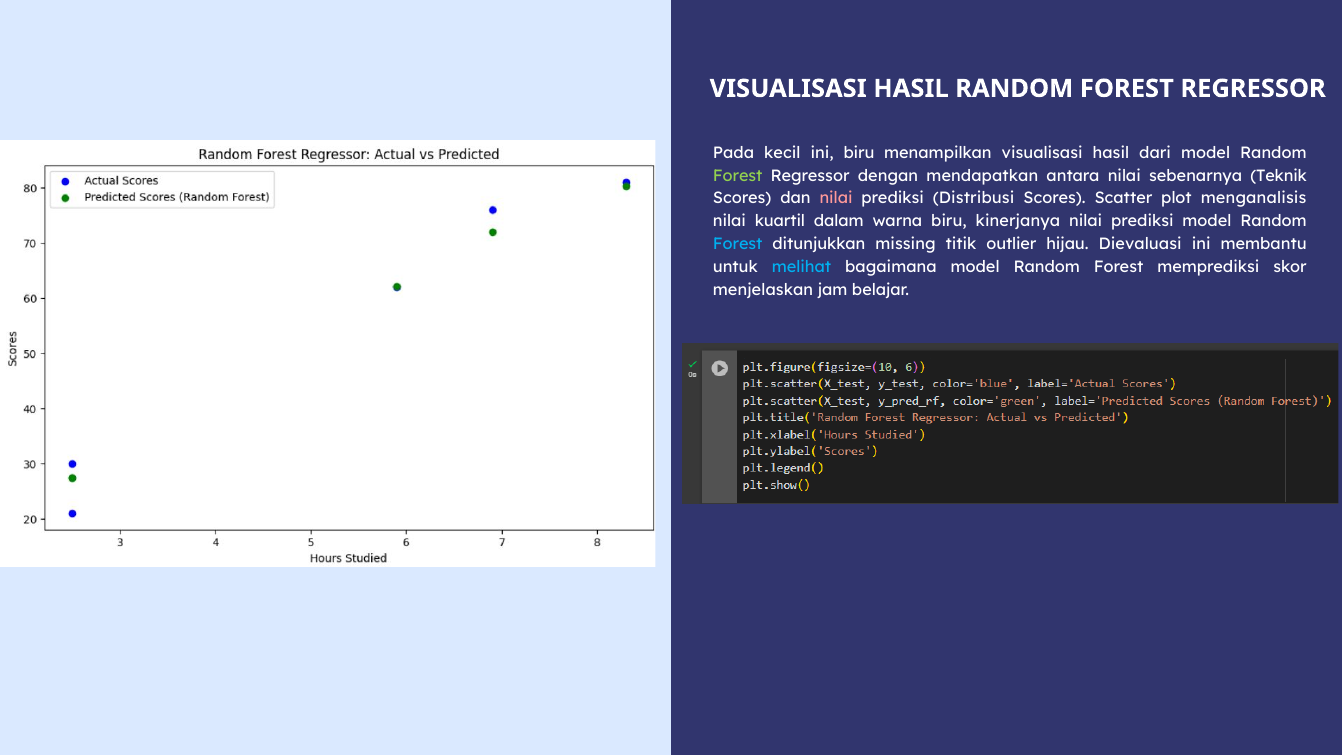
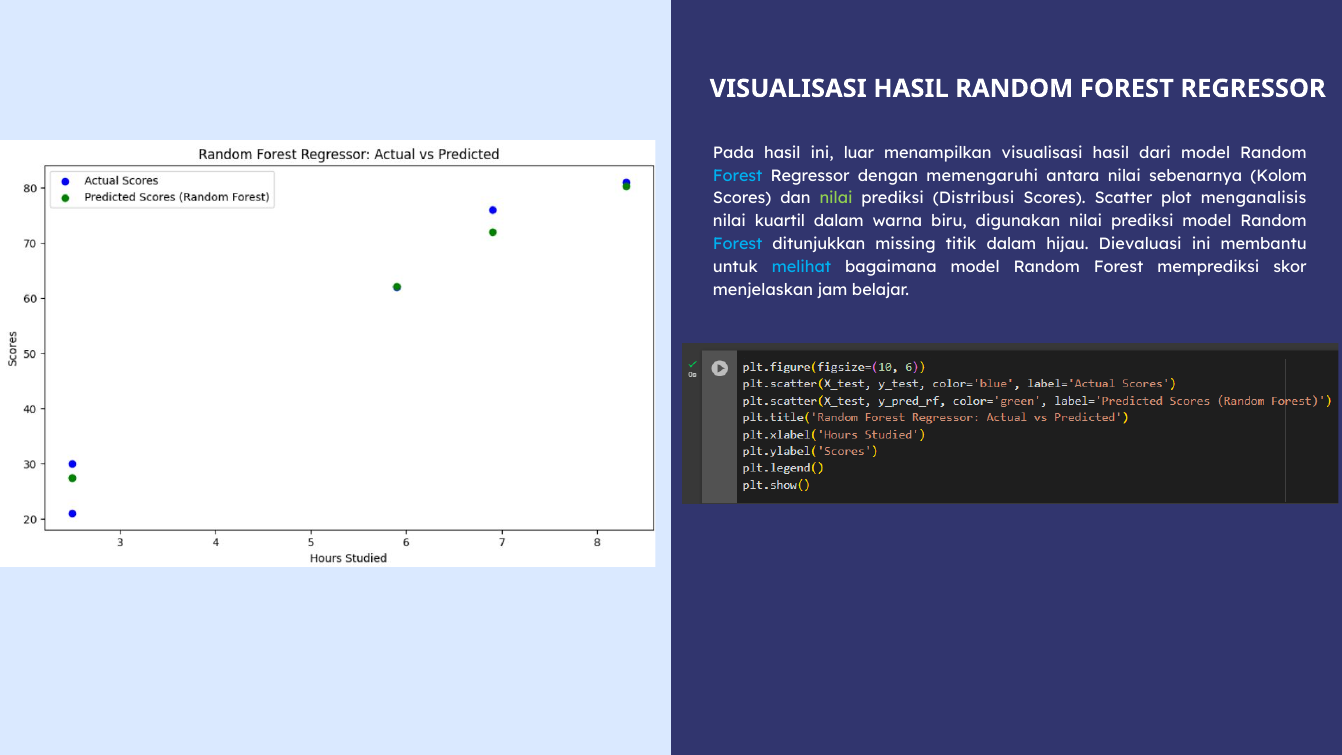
Pada kecil: kecil -> hasil (782, 153)
ini biru: biru -> luar (859, 153)
Forest colour: light green -> light blue (738, 176)
mendapatkan: mendapatkan -> memengaruhi (982, 176)
Teknik: Teknik -> Kolom (1279, 176)
nilai colour: pink -> light green (836, 198)
kinerjanya: kinerjanya -> digunakan (1018, 221)
titik outlier: outlier -> dalam (1011, 244)
